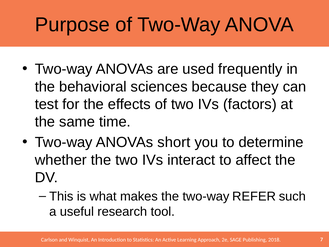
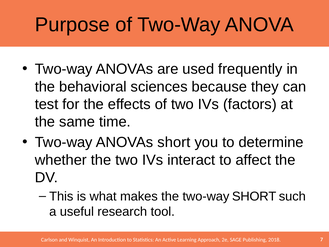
two-way REFER: REFER -> SHORT (254, 196)
